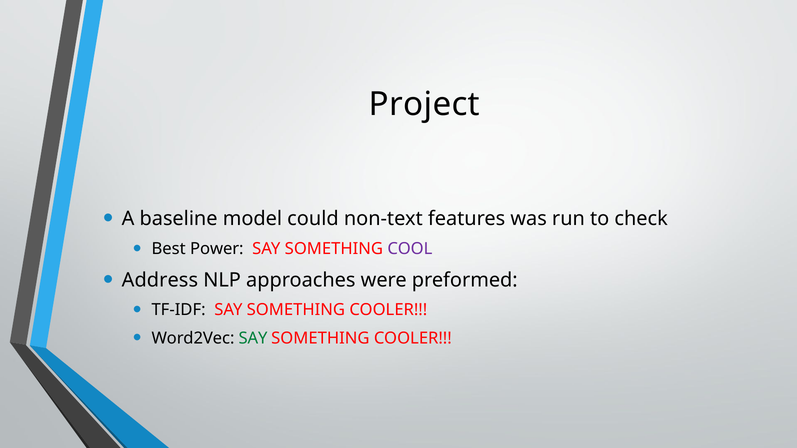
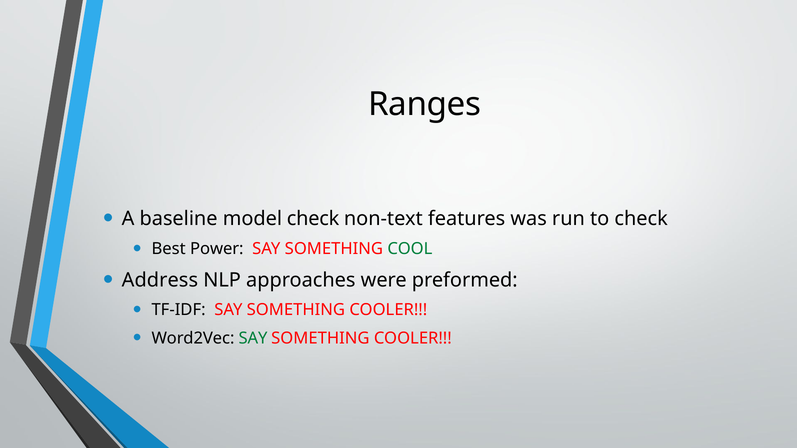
Project: Project -> Ranges (425, 104)
model could: could -> check (313, 219)
COOL colour: purple -> green (410, 249)
